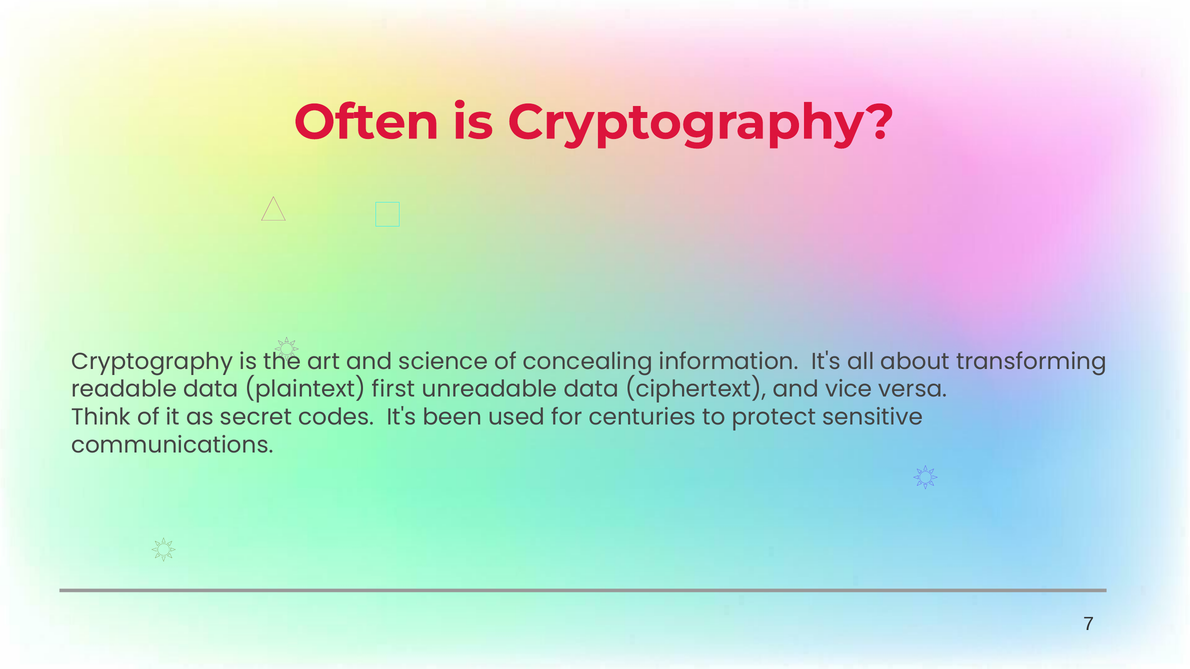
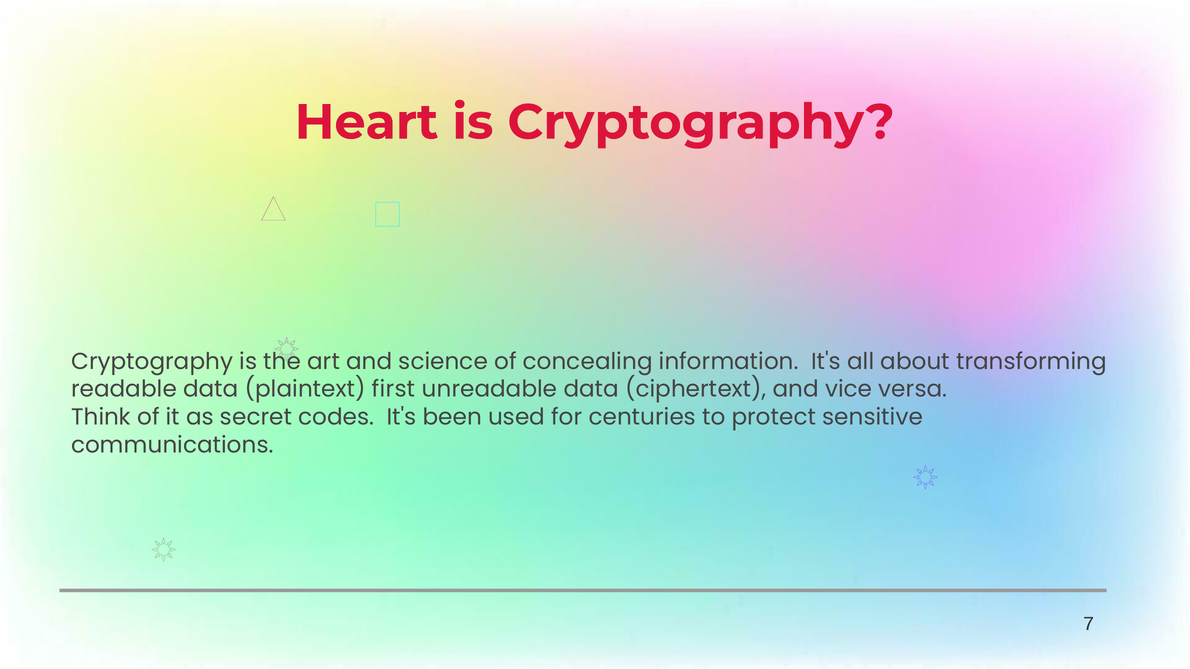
Often: Often -> Heart (367, 122)
